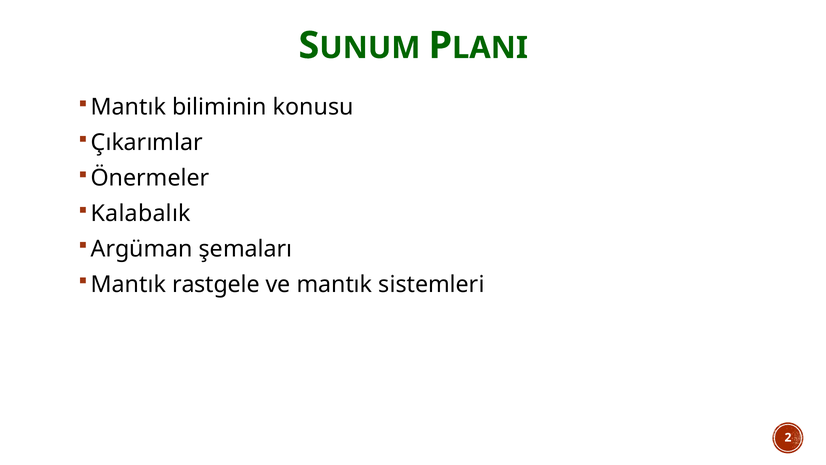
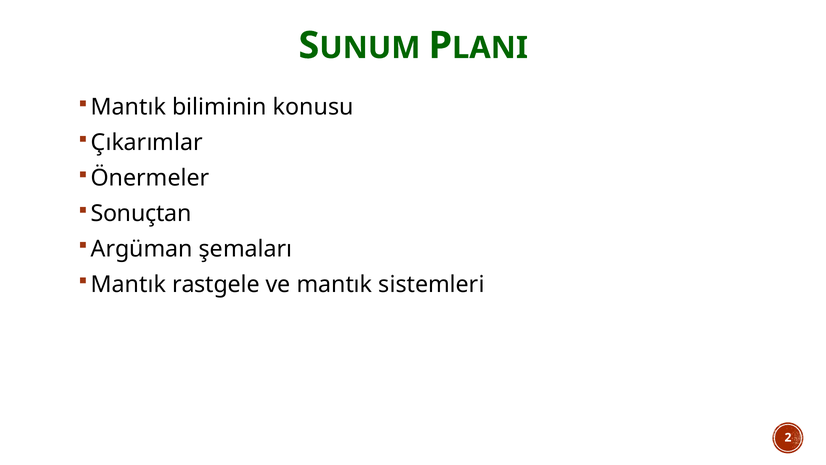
Kalabalık: Kalabalık -> Sonuçtan (141, 213)
